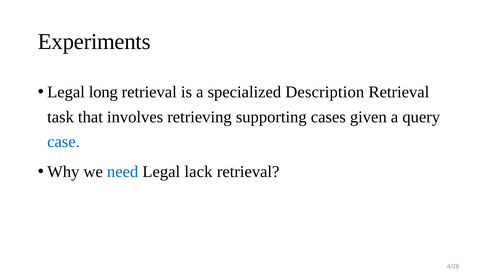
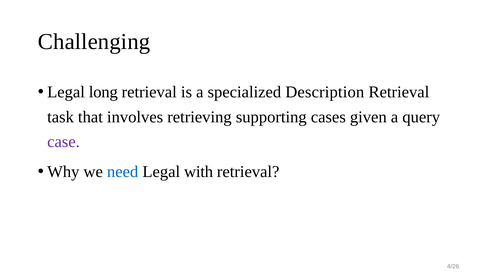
Experiments: Experiments -> Challenging (94, 42)
case colour: blue -> purple (64, 142)
lack: lack -> with (199, 172)
